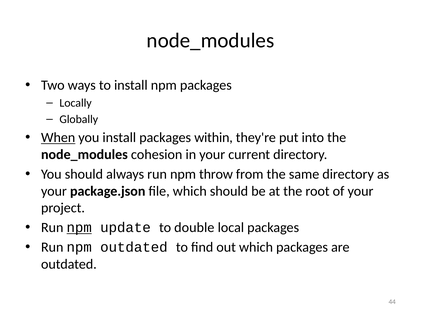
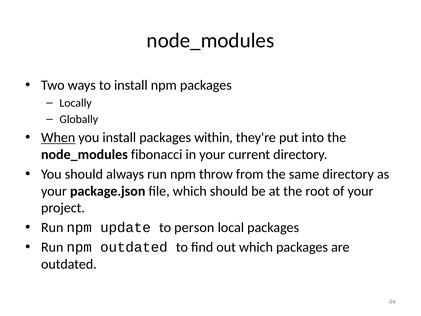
cohesion: cohesion -> fibonacci (157, 154)
npm underline: present -> none (79, 227)
double: double -> person (194, 227)
